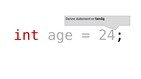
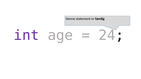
int colour: red -> purple (26, 35)
